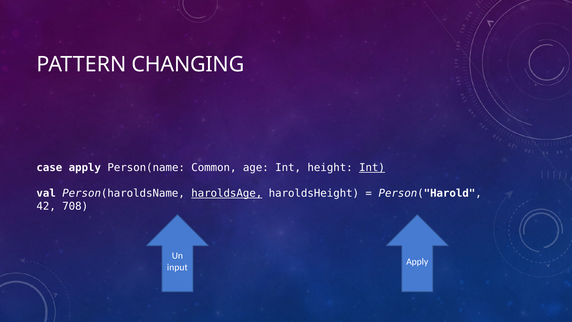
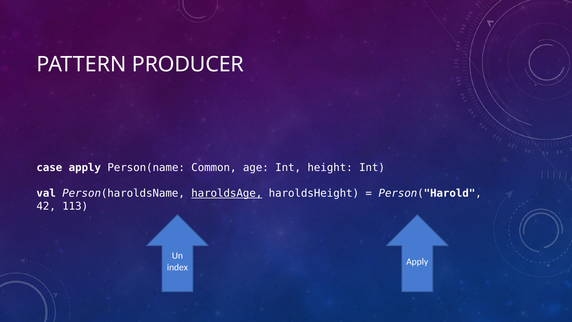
CHANGING: CHANGING -> PRODUCER (188, 64)
Int underline: present -> none (372, 168)
708: 708 -> 113 (75, 206)
input: input -> index (177, 267)
